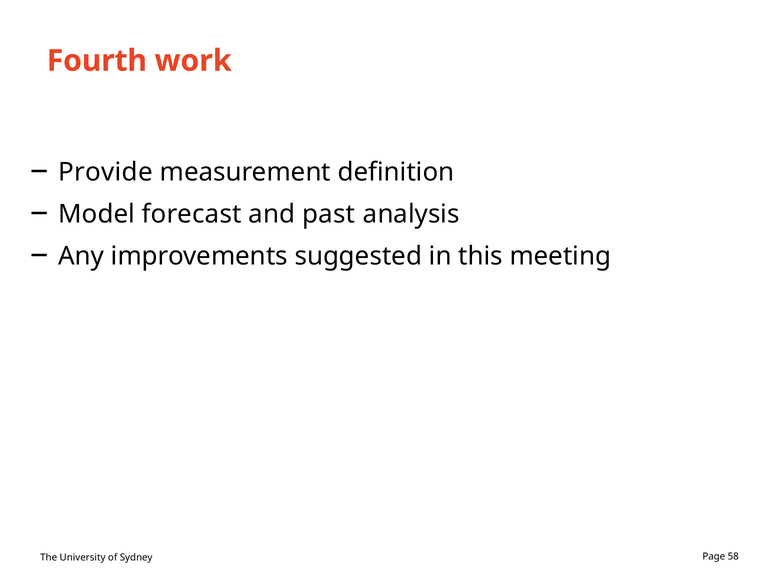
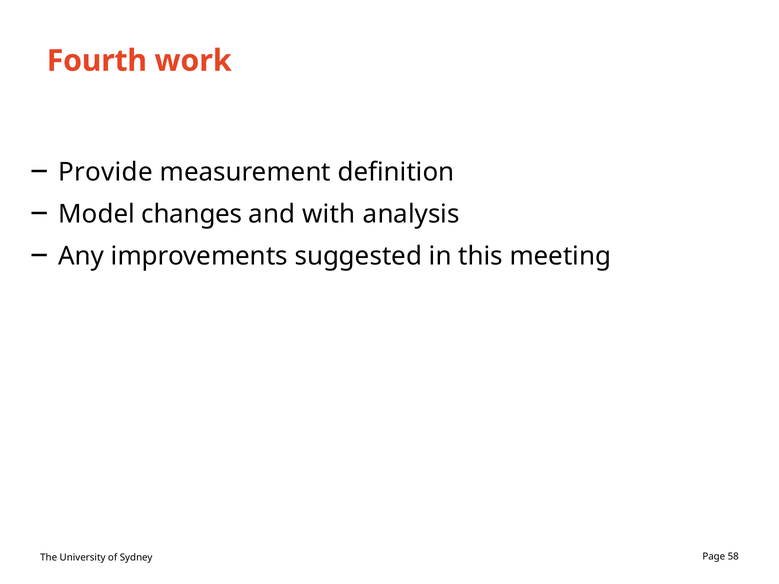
forecast: forecast -> changes (192, 214)
past: past -> with (329, 214)
